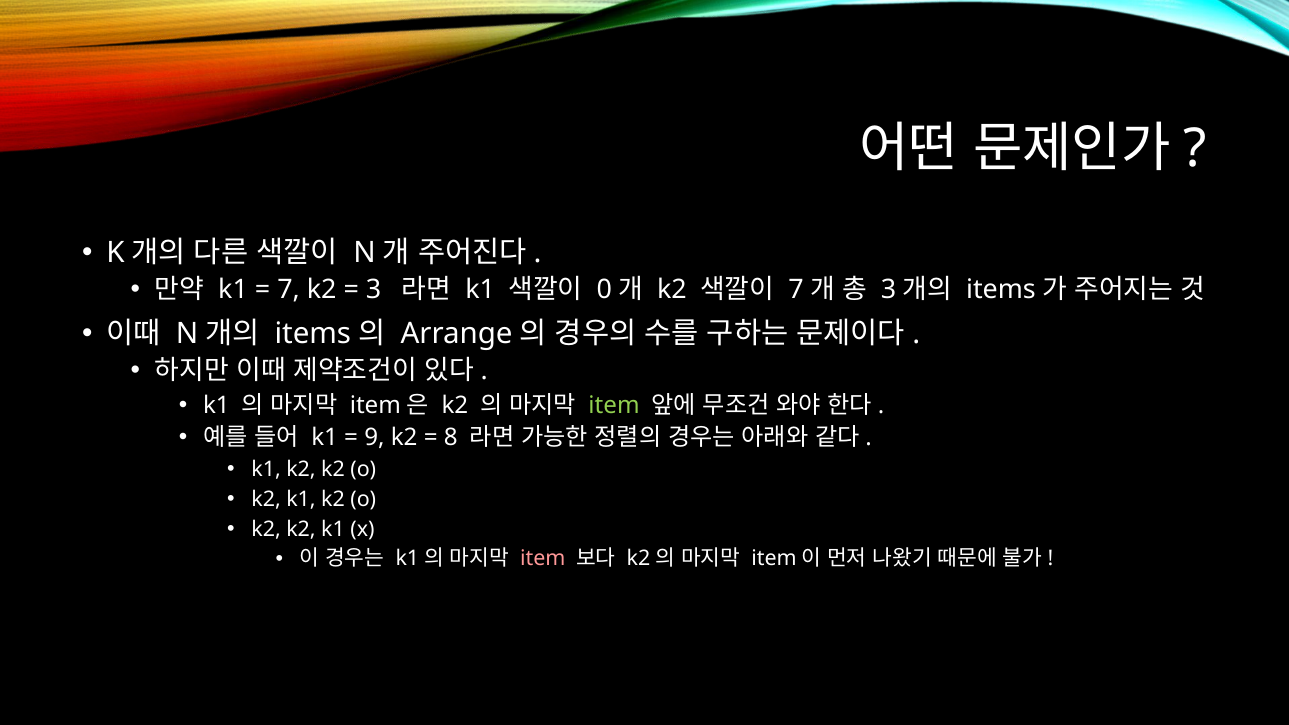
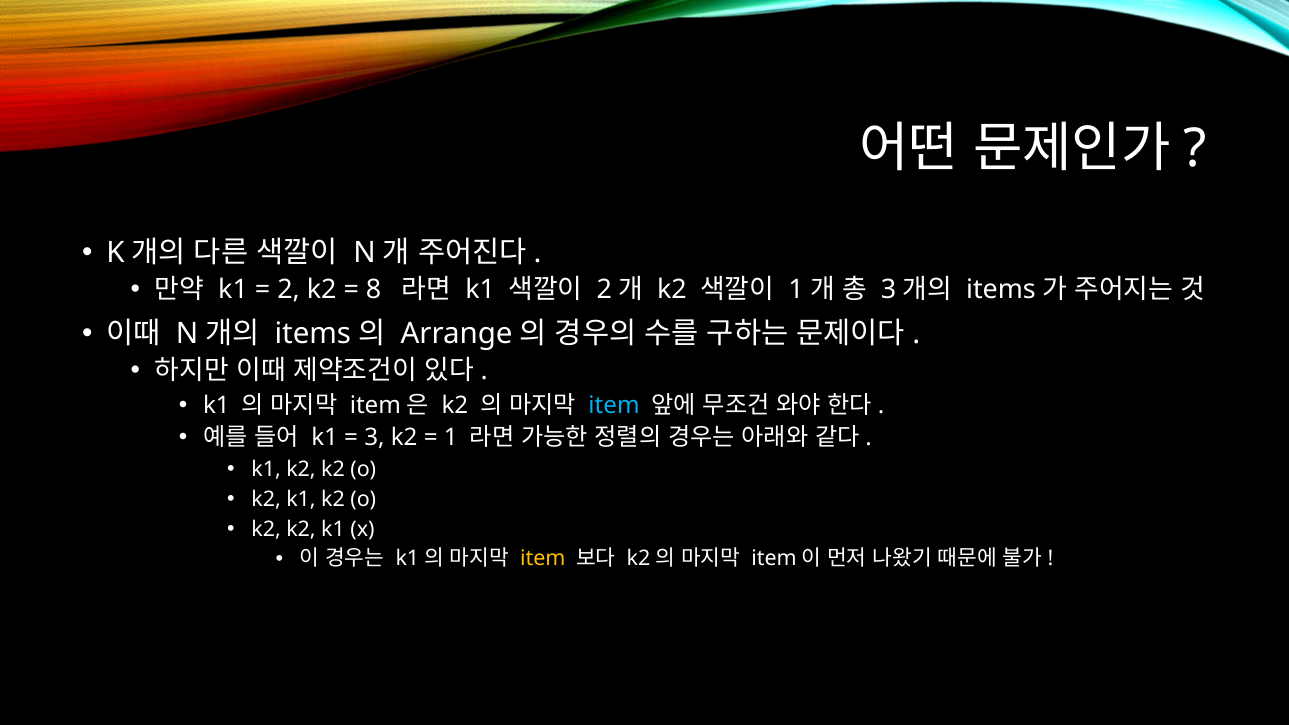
7: 7 -> 2 (289, 290)
3: 3 -> 8 (374, 290)
0: 0 -> 2 (604, 290)
7: 7 -> 1 (796, 290)
item colour: light green -> light blue (614, 405)
9: 9 -> 3 (374, 438)
8: 8 -> 1 (451, 438)
item colour: pink -> yellow (543, 559)
